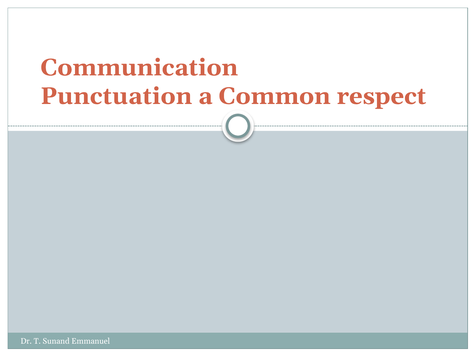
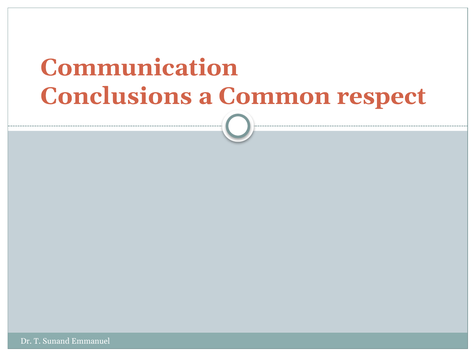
Punctuation: Punctuation -> Conclusions (116, 96)
